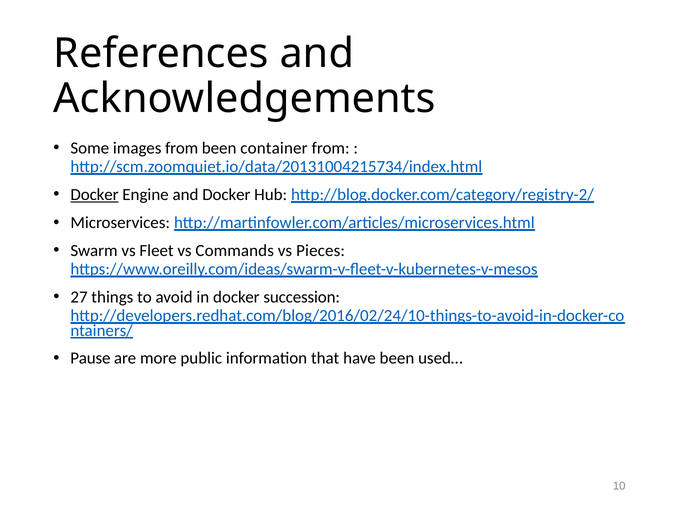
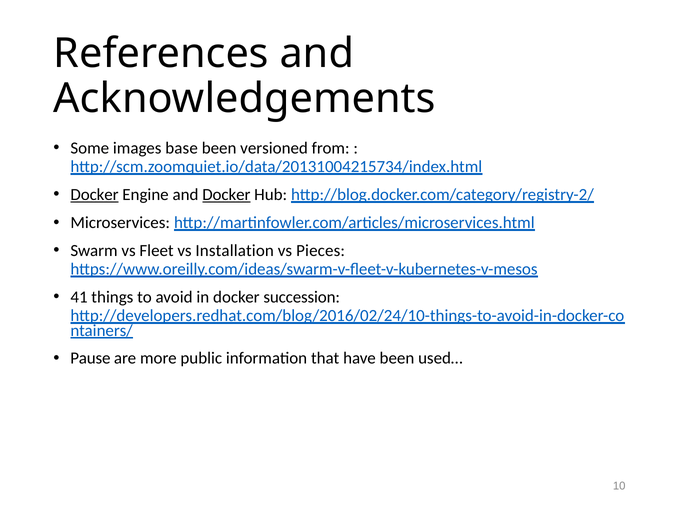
images from: from -> base (182, 148)
container: container -> versioned (274, 148)
Docker underline: none -> present (226, 195)
Commands: Commands -> Installation (235, 251)
27: 27 -> 41 (79, 297)
